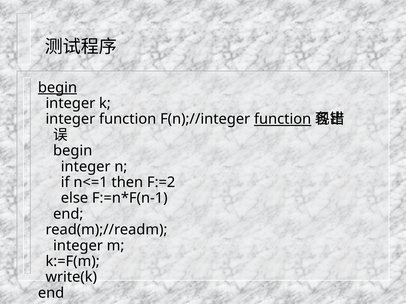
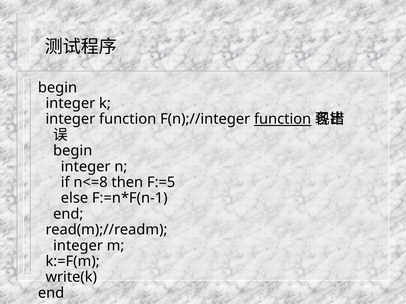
begin underline: present -> none (58, 88)
n<=1: n<=1 -> n<=8 (91, 183)
F:=2: F:=2 -> F:=5 (161, 183)
